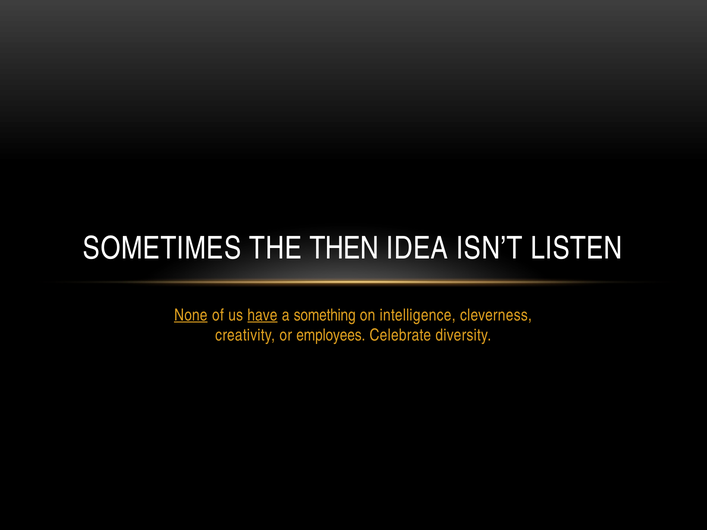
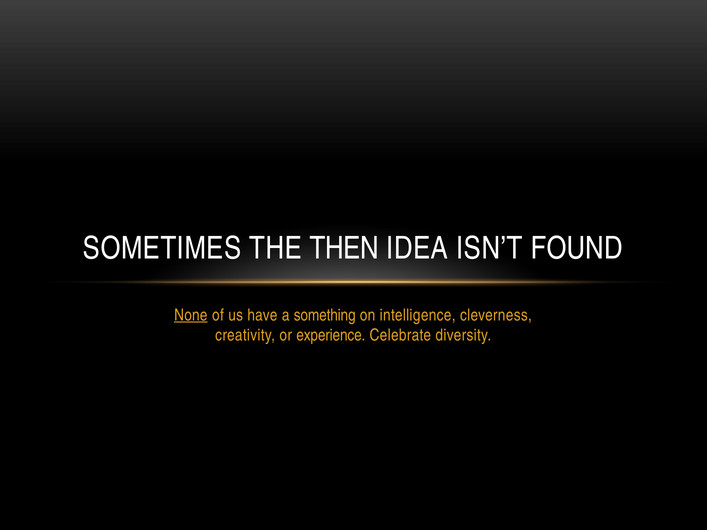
LISTEN: LISTEN -> FOUND (577, 249)
have underline: present -> none (262, 315)
employees: employees -> experience (331, 335)
